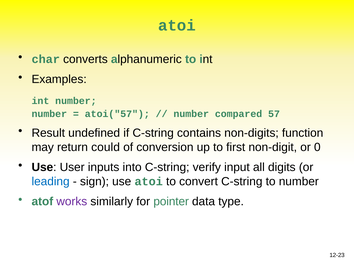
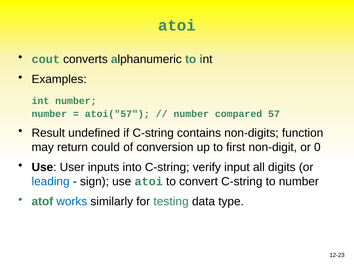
char: char -> cout (46, 59)
works colour: purple -> blue (72, 201)
pointer: pointer -> testing (171, 201)
